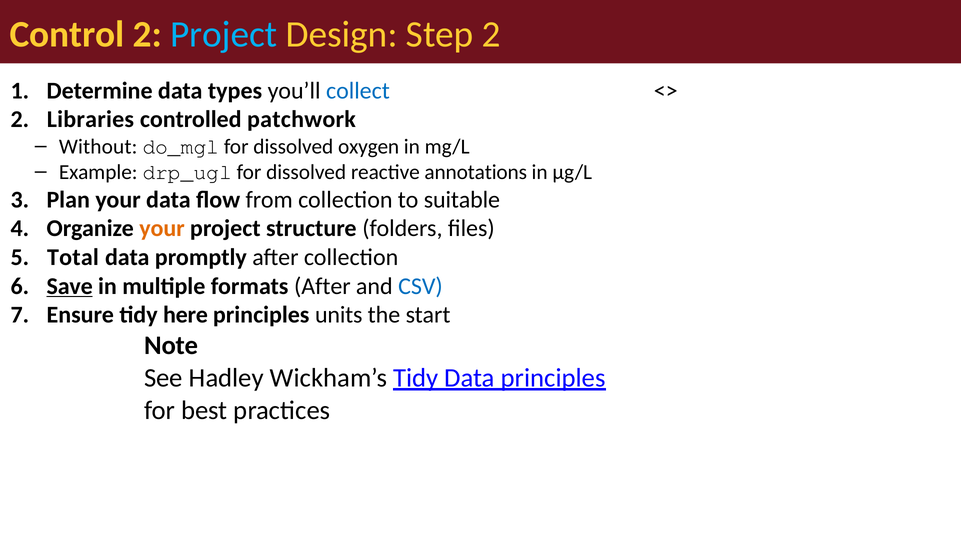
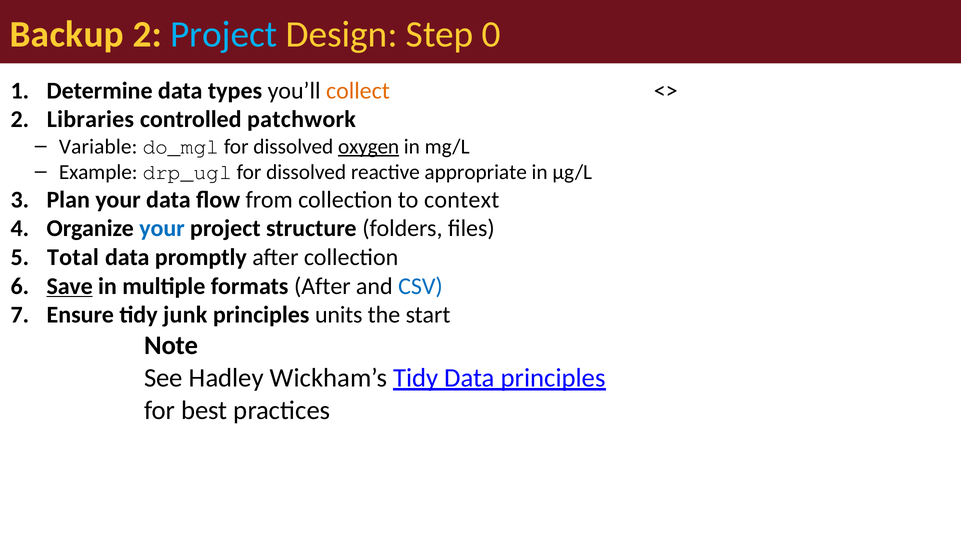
Control: Control -> Backup (67, 34)
Step 2: 2 -> 0 (491, 34)
collect colour: blue -> orange (358, 91)
Without: Without -> Variable (98, 146)
oxygen underline: none -> present (369, 146)
annotations: annotations -> appropriate (476, 172)
suitable: suitable -> context (462, 199)
your colour: orange -> blue (162, 228)
here: here -> junk (185, 315)
